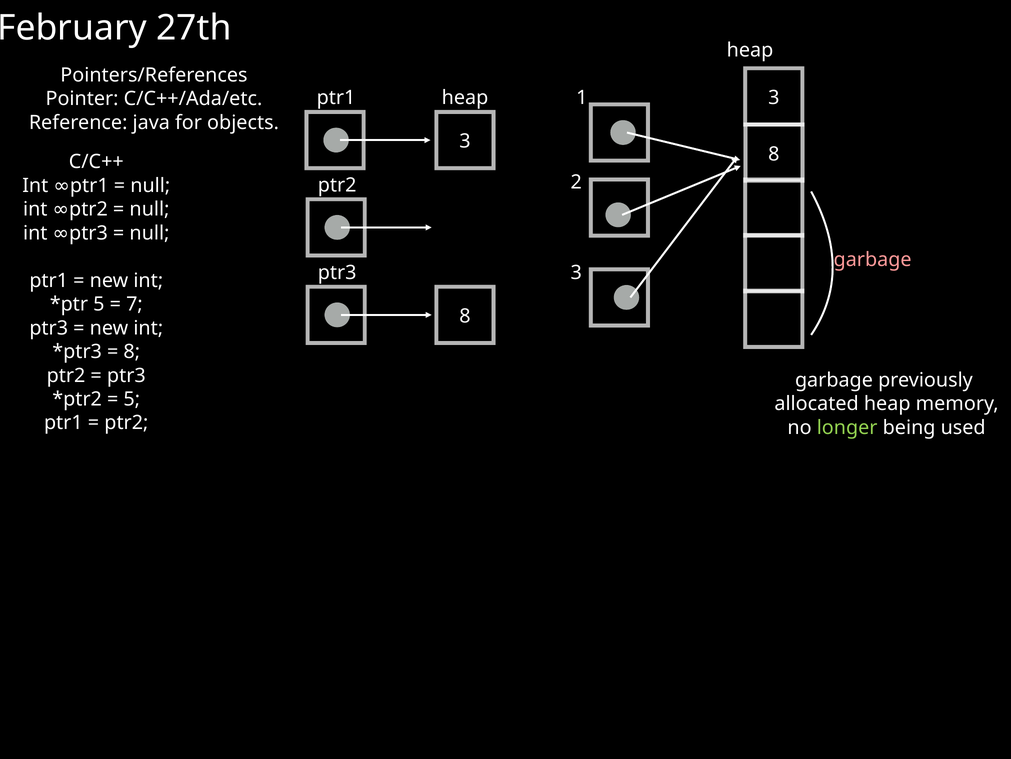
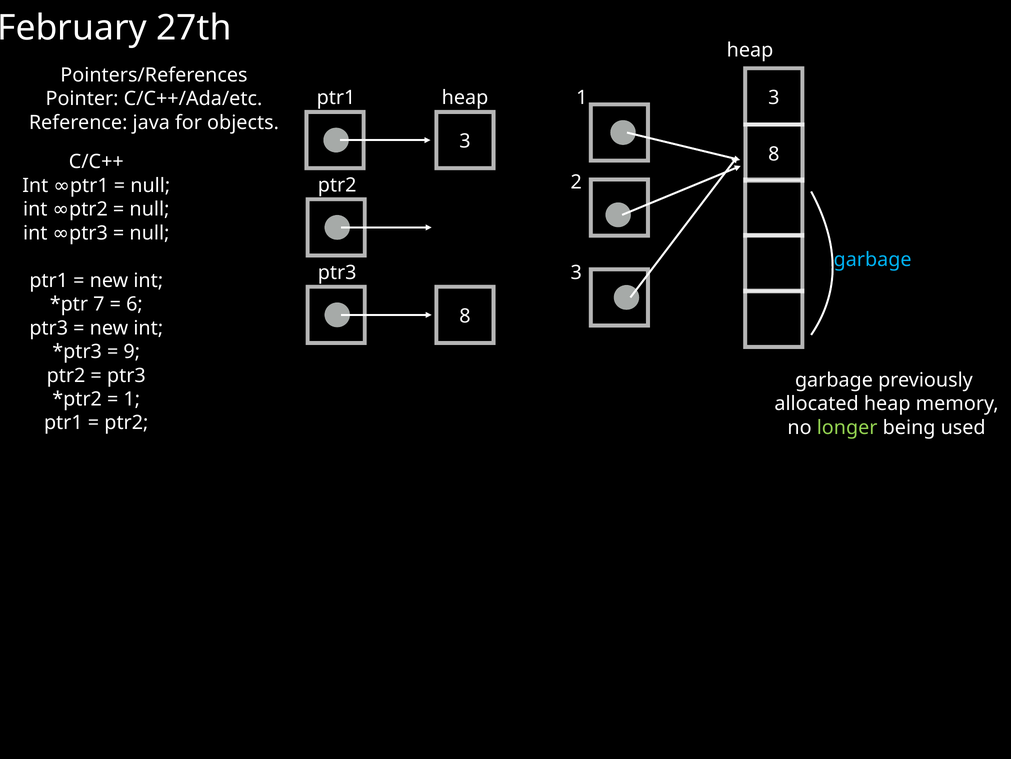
garbage colour: pink -> light blue (873, 260)
5: 5 -> 7 (99, 304)
7: 7 -> 6 (134, 304)
8: 8 -> 9 (132, 351)
5: 5 -> 1 (132, 399)
